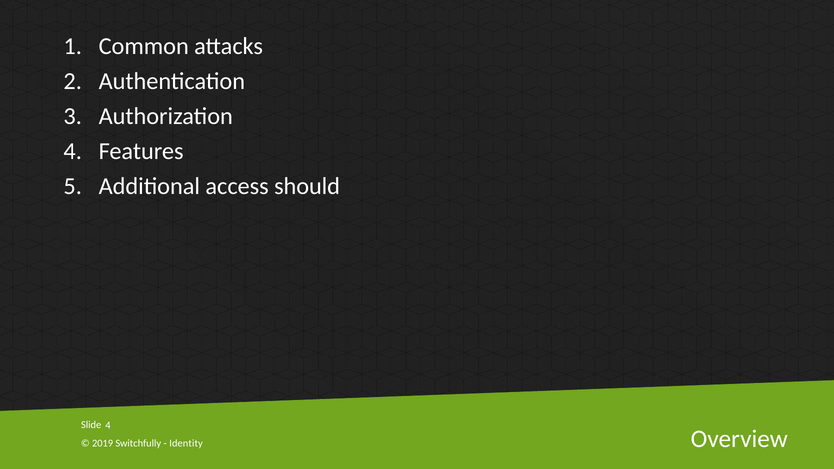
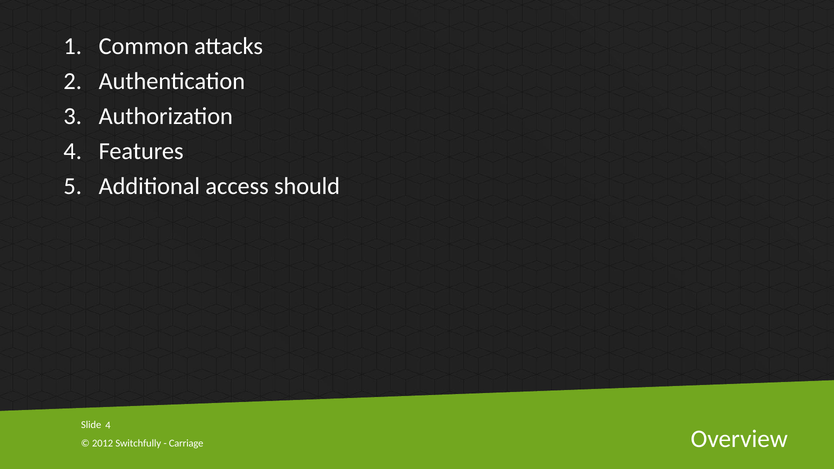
2019: 2019 -> 2012 (103, 443)
Identity: Identity -> Carriage (186, 443)
